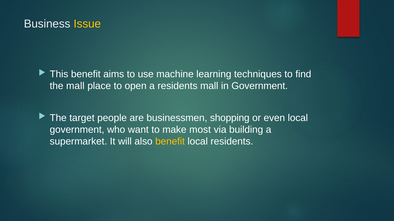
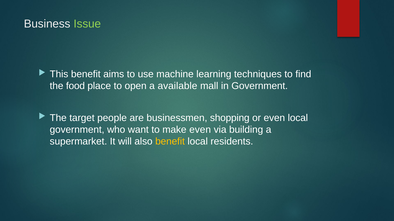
Issue colour: yellow -> light green (87, 24)
the mall: mall -> food (75, 86)
a residents: residents -> available (177, 86)
make most: most -> even (200, 130)
